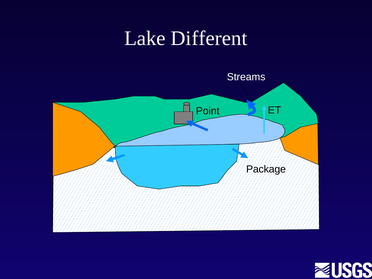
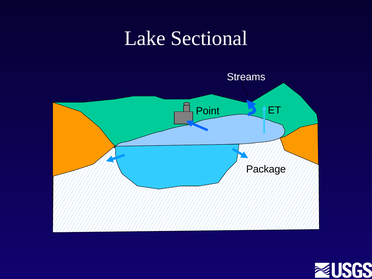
Different: Different -> Sectional (209, 38)
